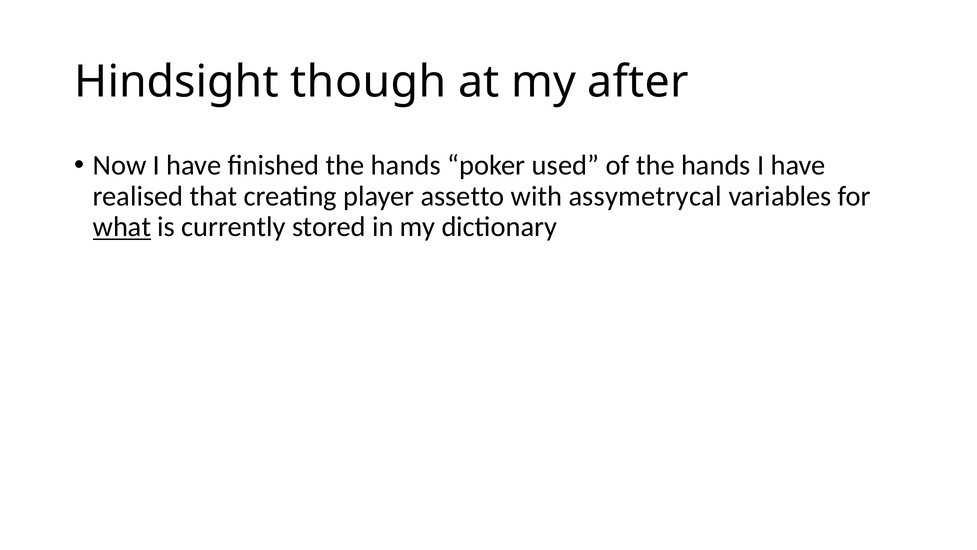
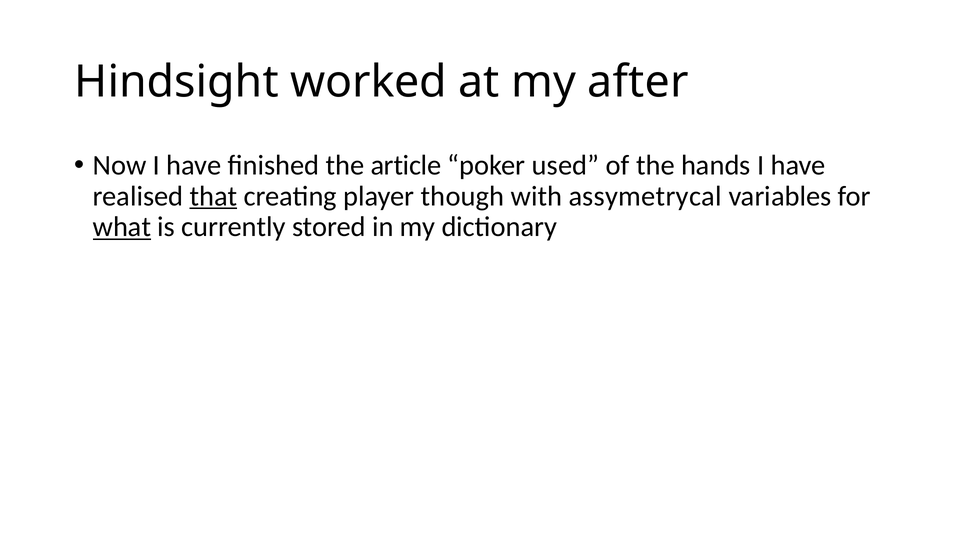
though: though -> worked (369, 82)
finished the hands: hands -> article (406, 165)
that underline: none -> present (213, 196)
assetto: assetto -> though (463, 196)
